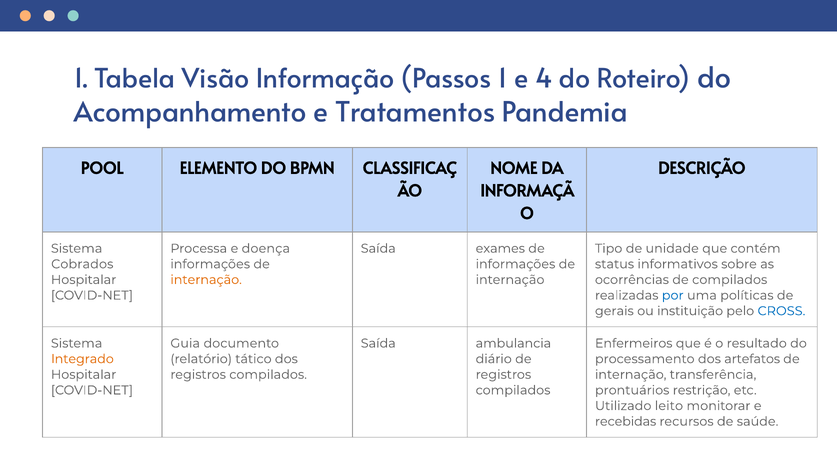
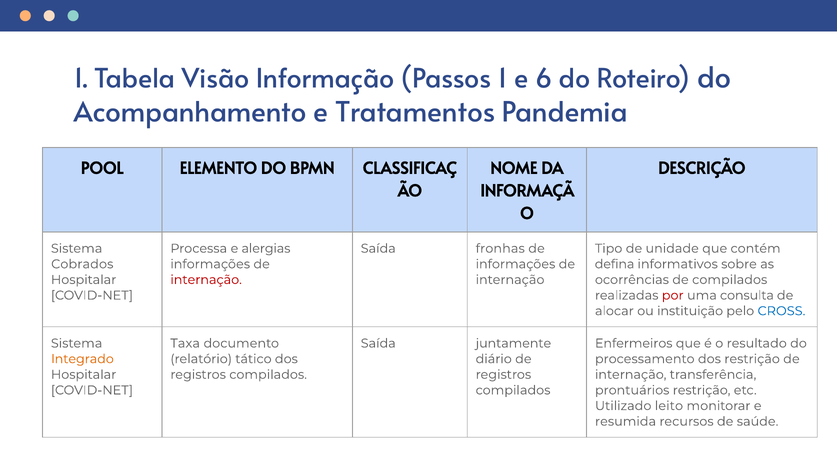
4: 4 -> 6 (544, 79)
doença: doença -> alergias (266, 248)
exames: exames -> fronhas (500, 248)
status: status -> defina (615, 264)
internação colour: orange -> red (206, 280)
por colour: blue -> red (673, 295)
políticas: políticas -> consulta (747, 295)
gerais: gerais -> alocar (614, 311)
Guia: Guia -> Taxa (185, 343)
ambulancia: ambulancia -> juntamente (513, 343)
dos artefatos: artefatos -> restrição (752, 359)
recebidas: recebidas -> resumida (626, 421)
